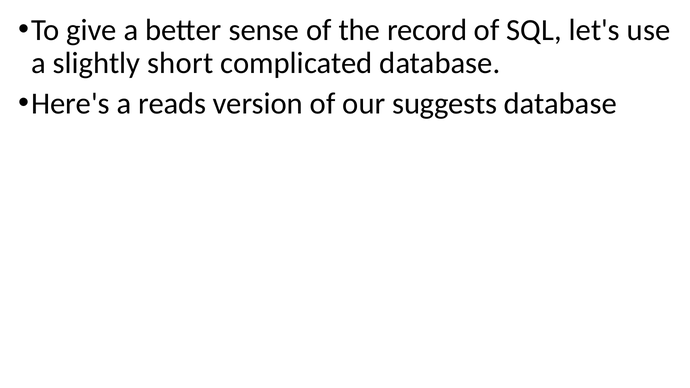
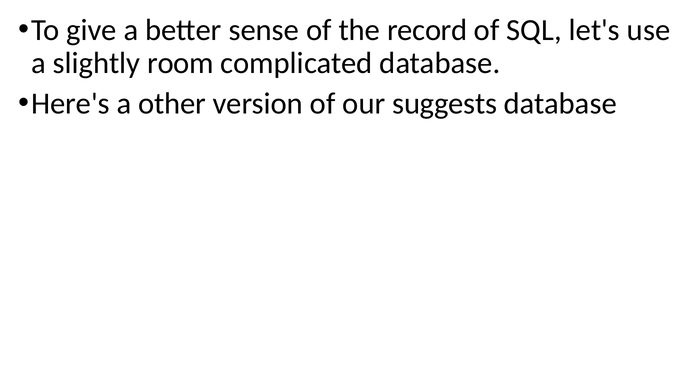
short: short -> room (180, 63)
reads: reads -> other (172, 103)
